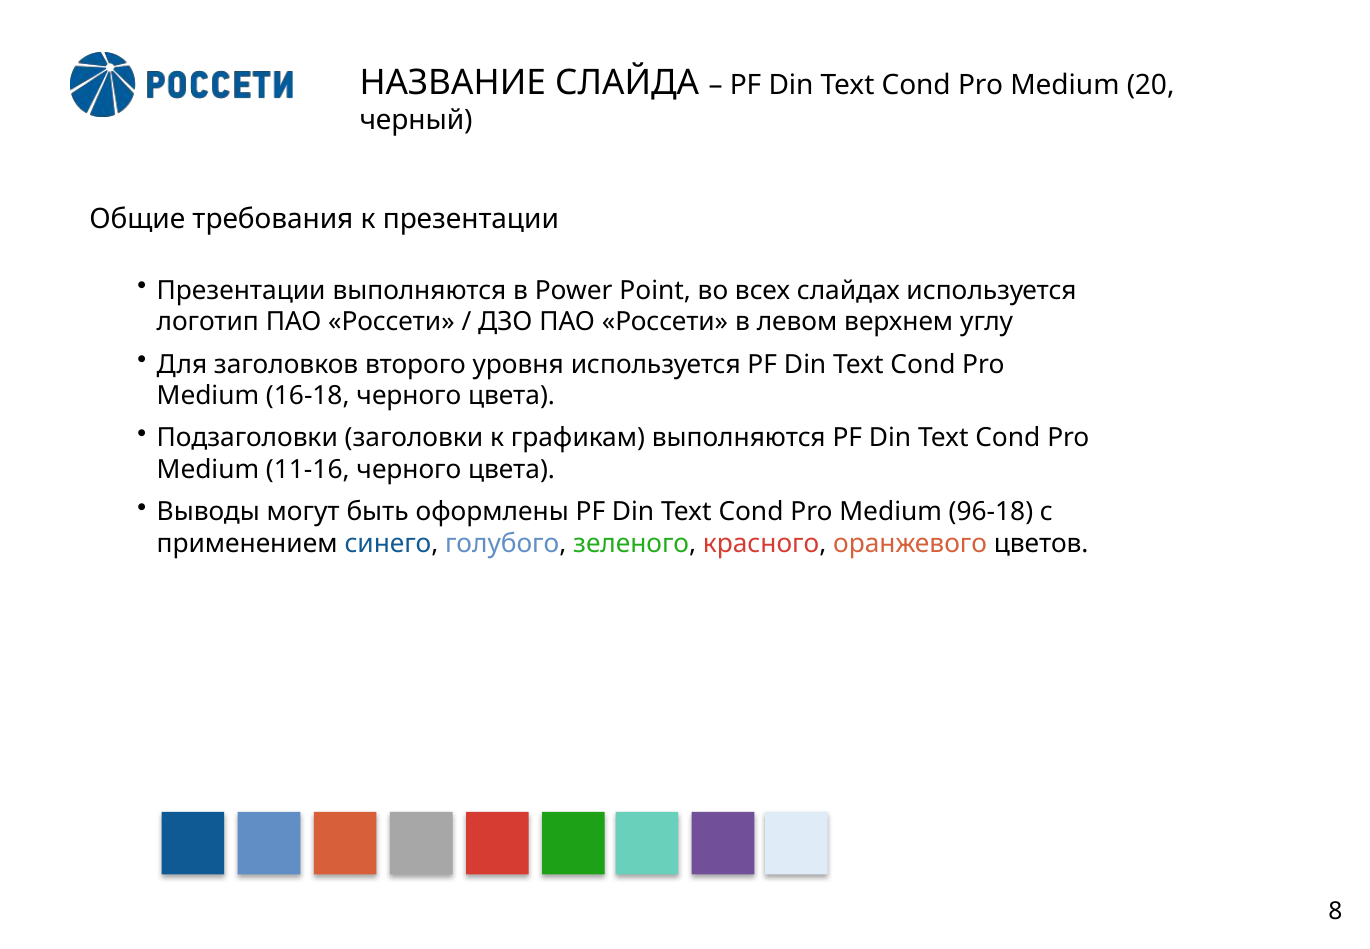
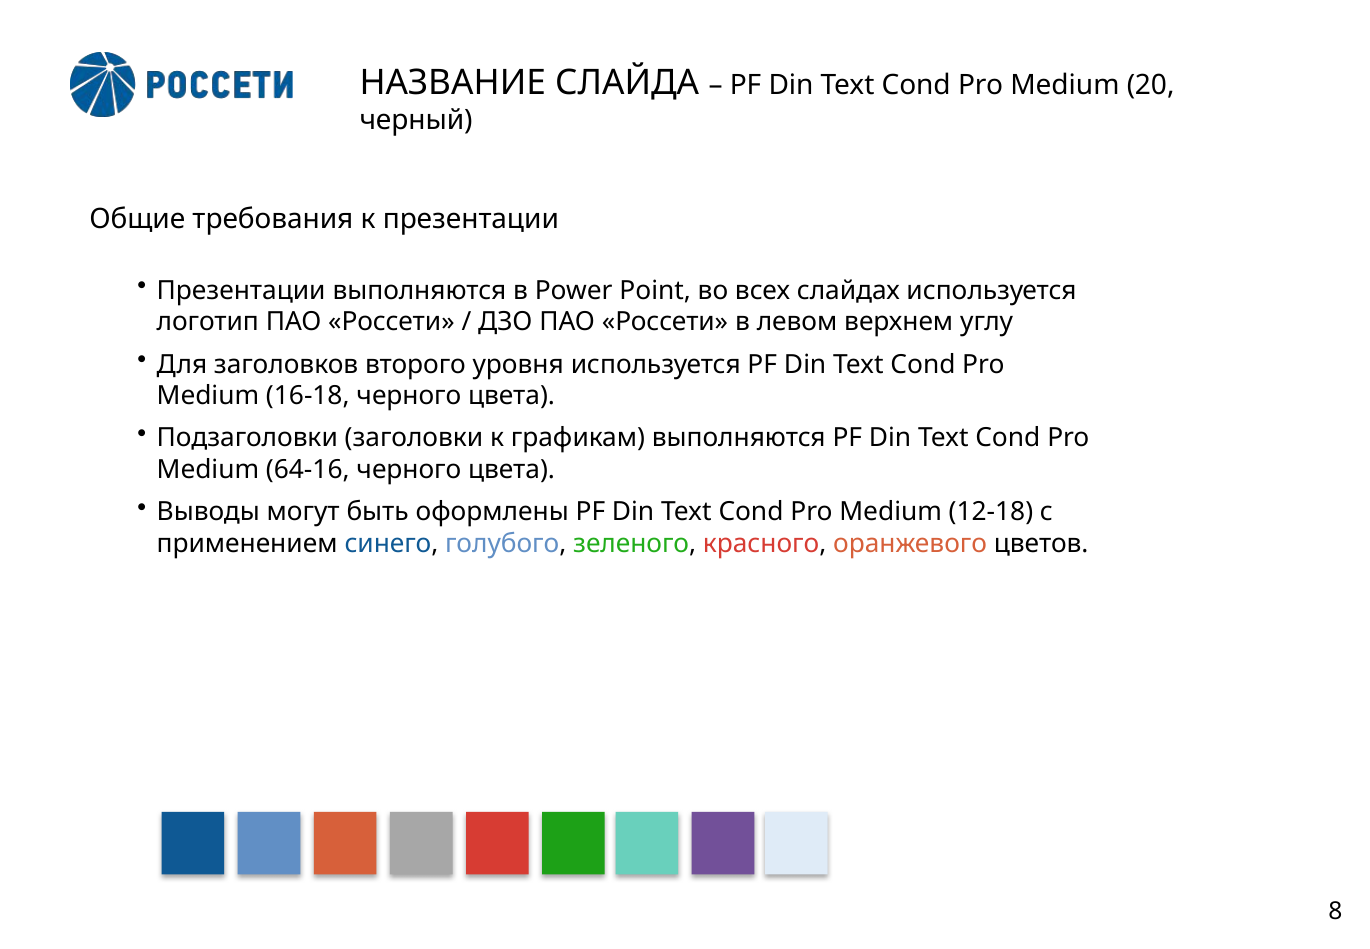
11-16: 11-16 -> 64-16 (308, 470)
96-18: 96-18 -> 12-18 (991, 512)
